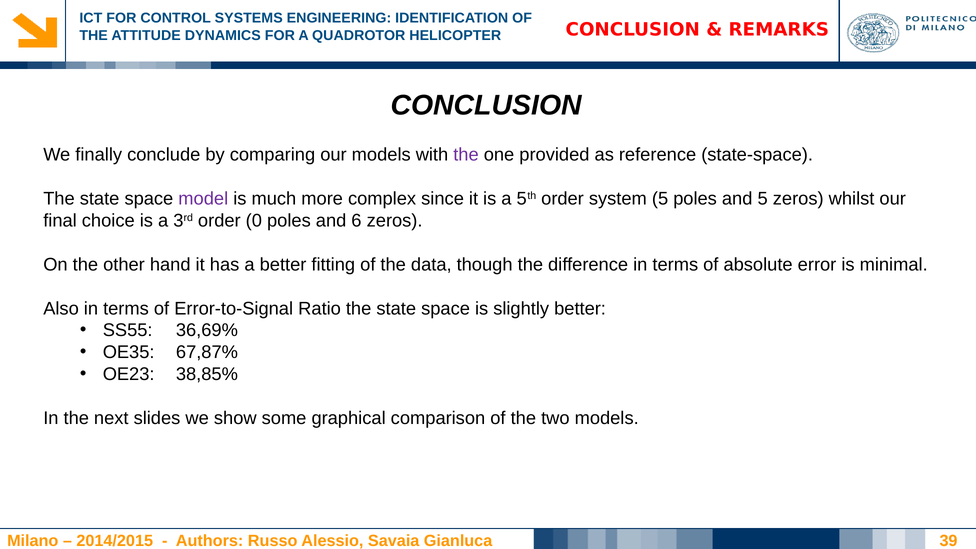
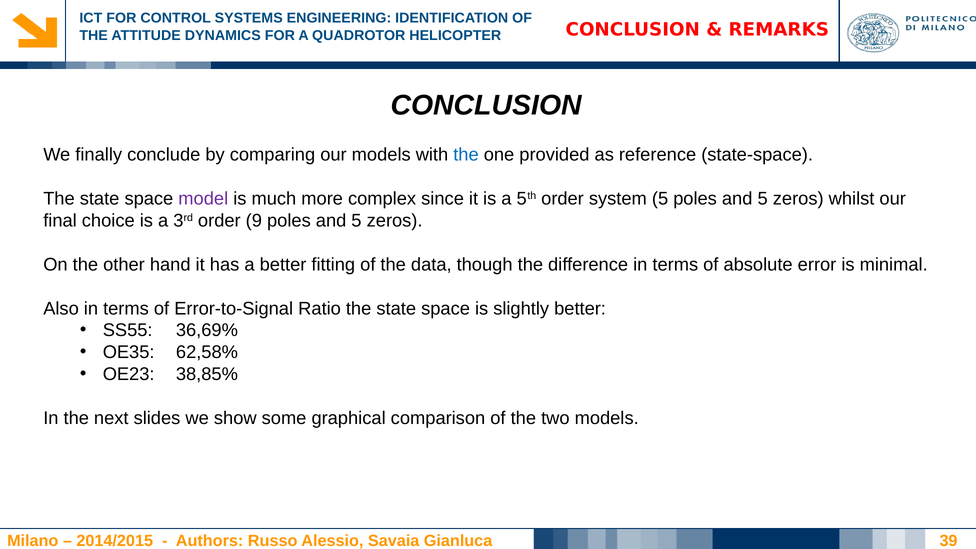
the colour: purple -> blue (466, 155)
0: 0 -> 9 (254, 221)
6: 6 -> 5 (356, 221)
67,87%: 67,87% -> 62,58% (207, 352)
